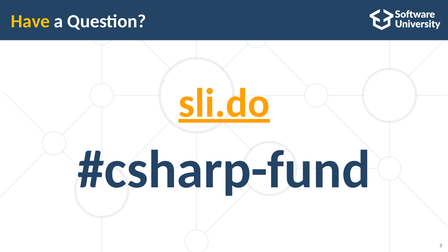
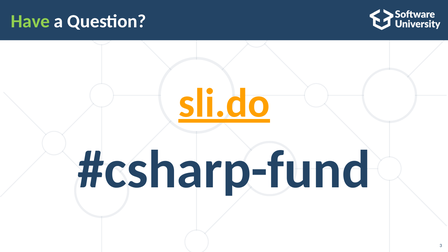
Have colour: yellow -> light green (30, 21)
